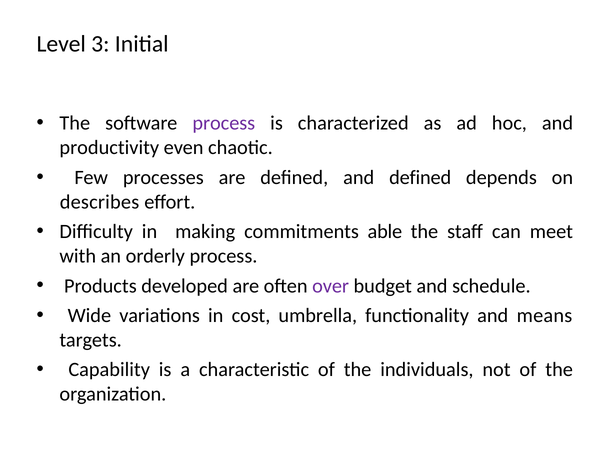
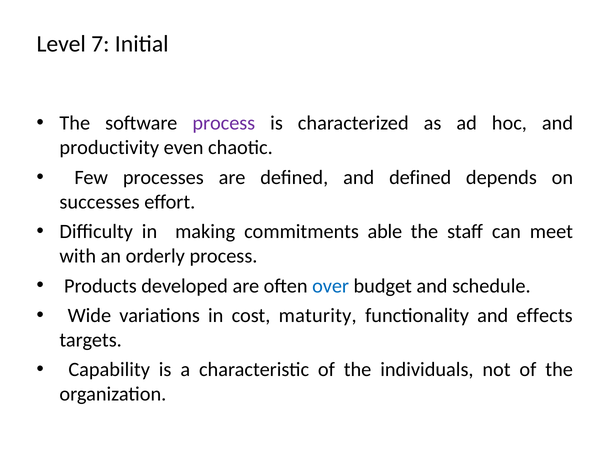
3: 3 -> 7 (100, 44)
describes: describes -> successes (100, 202)
over colour: purple -> blue (331, 286)
umbrella: umbrella -> maturity (318, 316)
means: means -> effects (545, 316)
